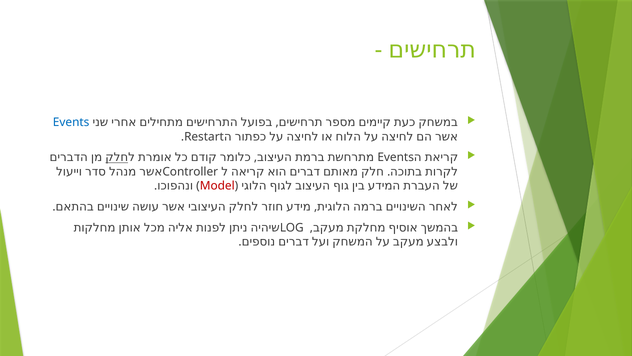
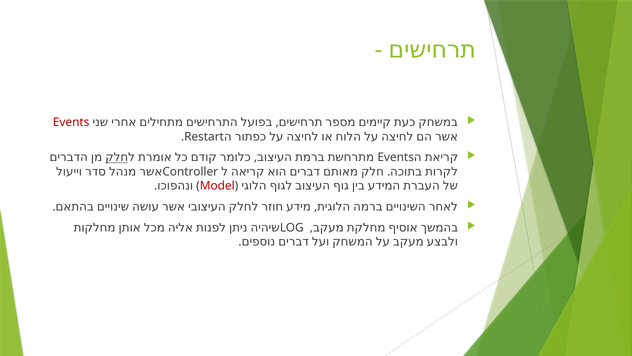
Events colour: blue -> red (71, 122)
